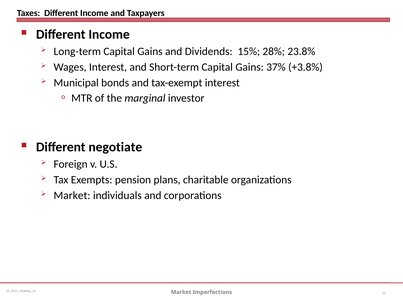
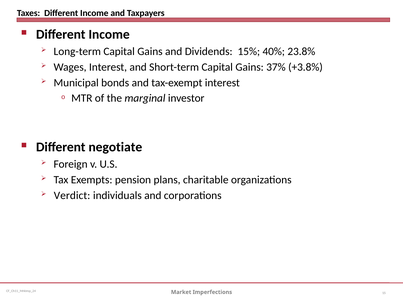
28%: 28% -> 40% (274, 51)
Market: Market -> Verdict (72, 196)
